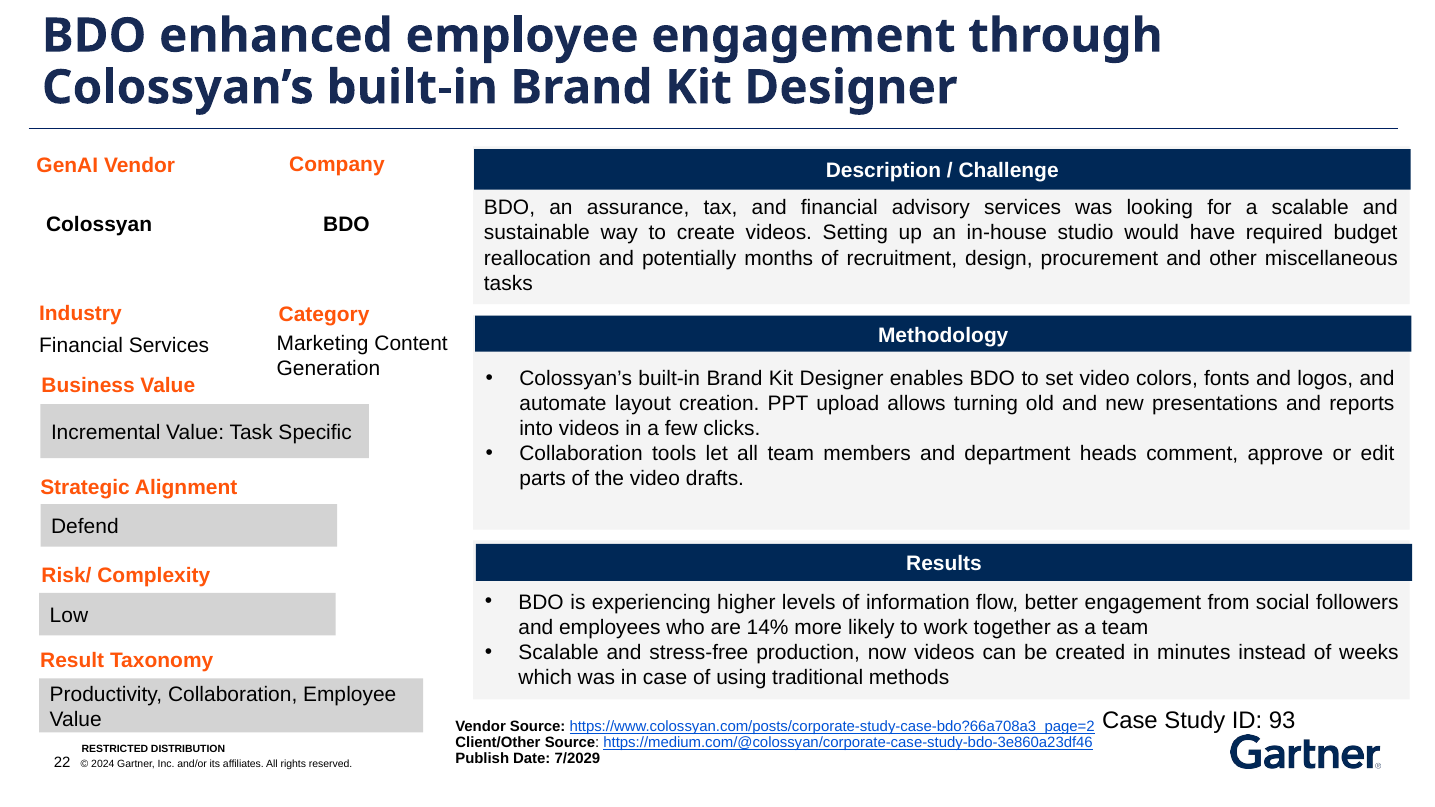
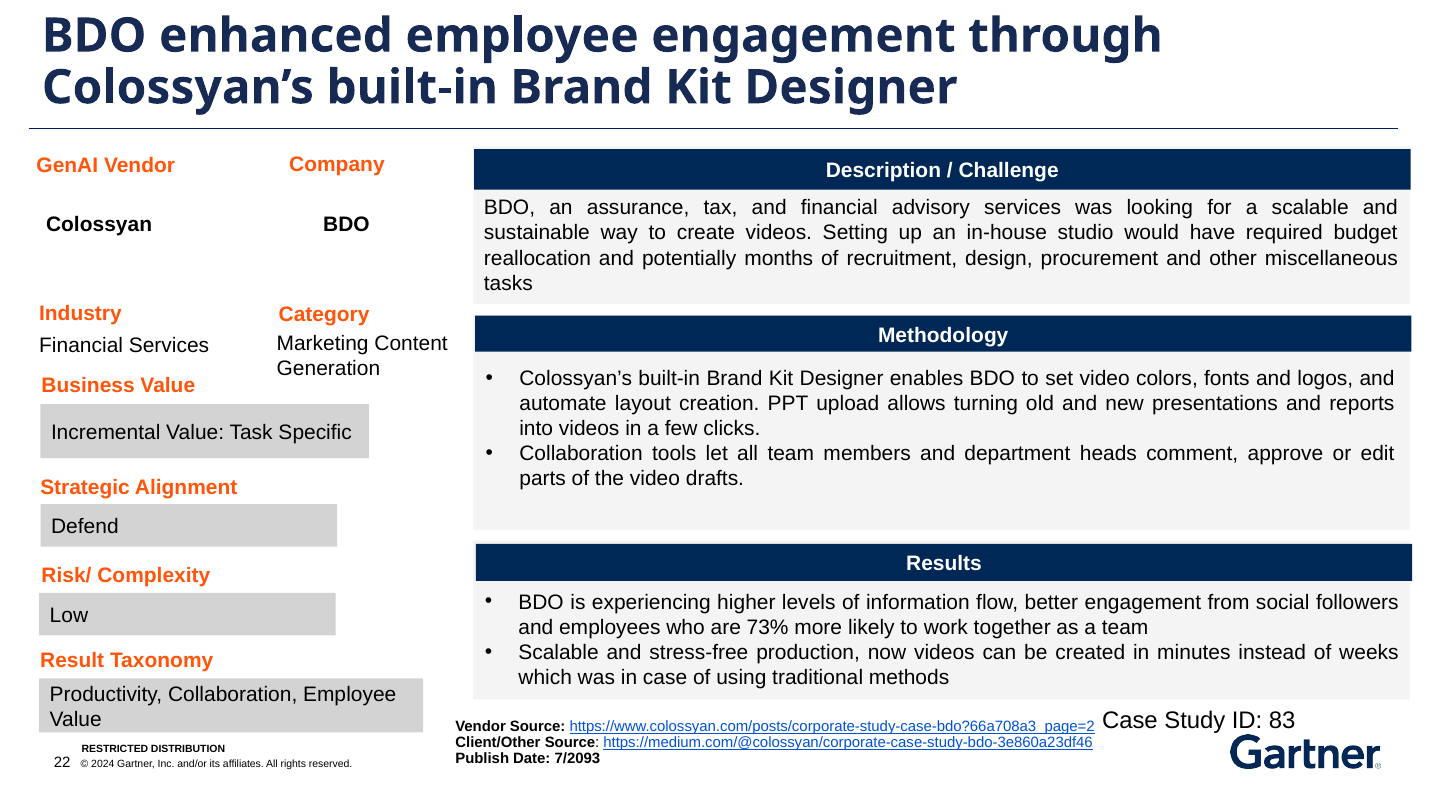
14%: 14% -> 73% (768, 627)
93: 93 -> 83 (1282, 721)
7/2029: 7/2029 -> 7/2093 (577, 759)
